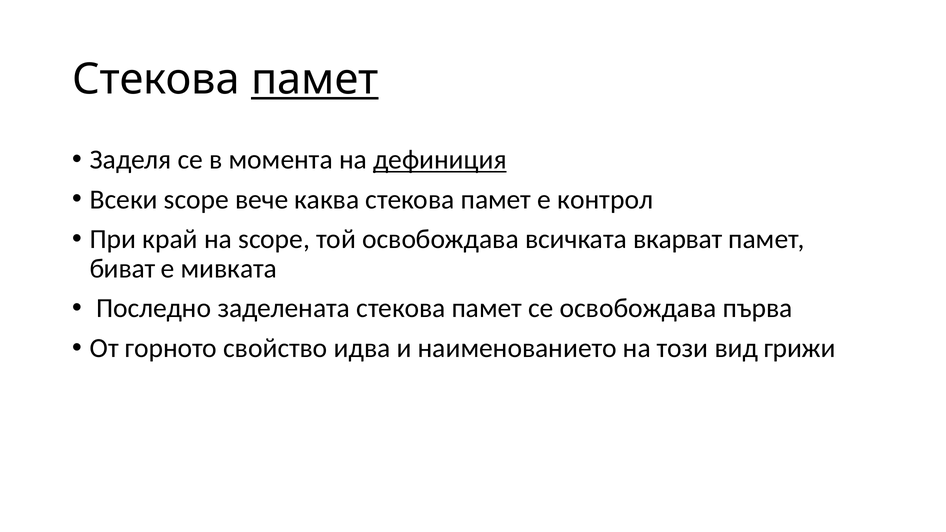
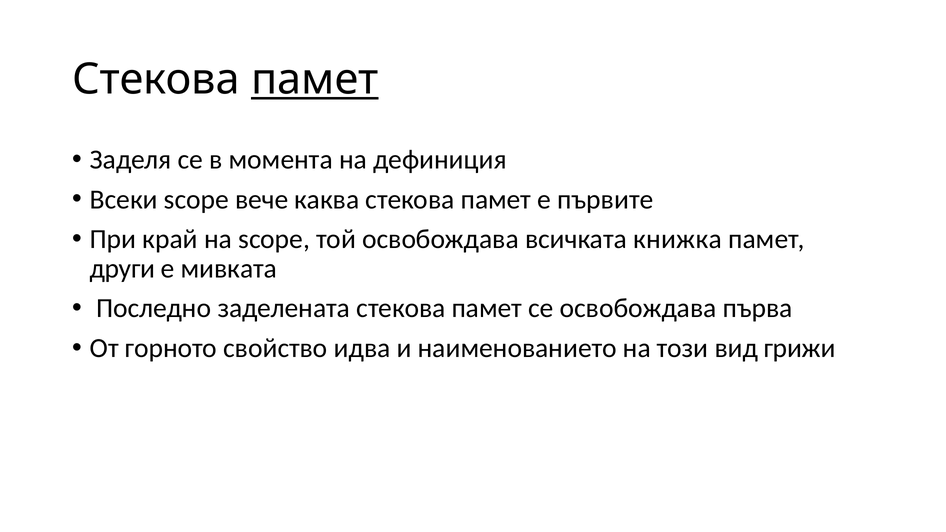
дефиниция underline: present -> none (440, 160)
контрол: контрол -> първите (605, 199)
вкарват: вкарват -> книжка (678, 239)
биват: биват -> други (122, 269)
